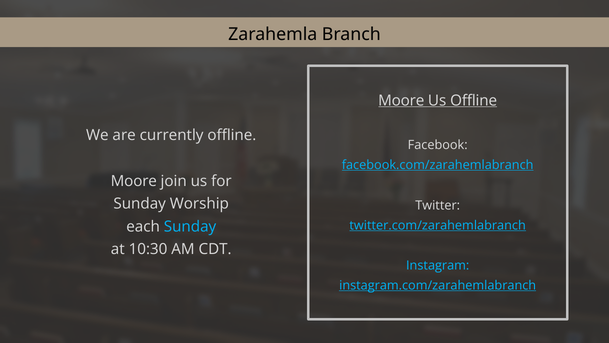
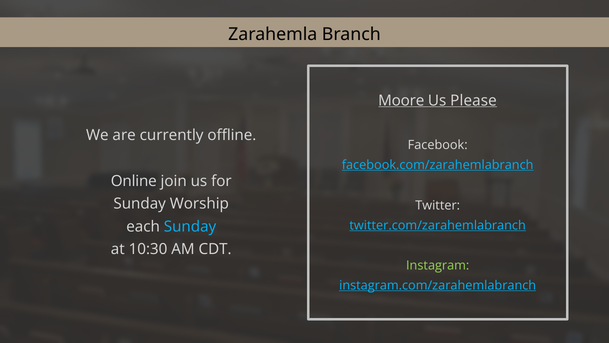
Us Offline: Offline -> Please (473, 101)
Moore: Moore -> Online (134, 181)
Instagram colour: light blue -> light green (438, 265)
